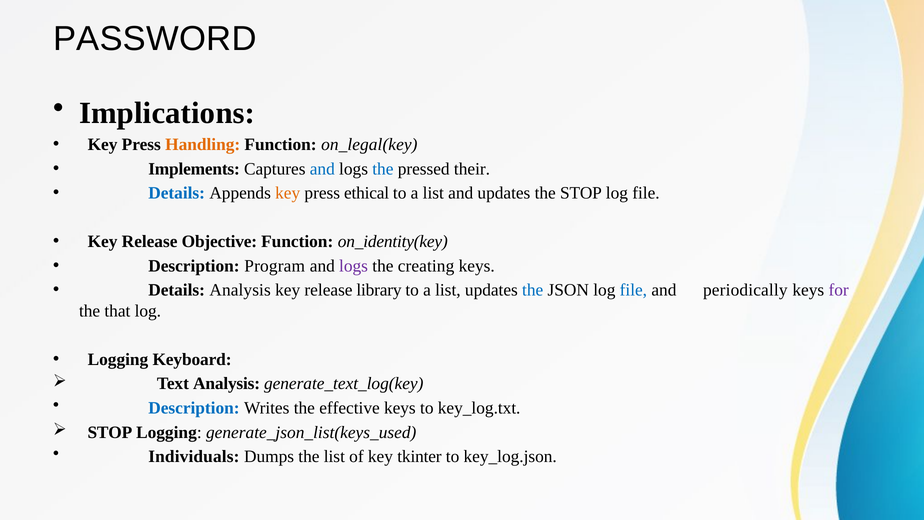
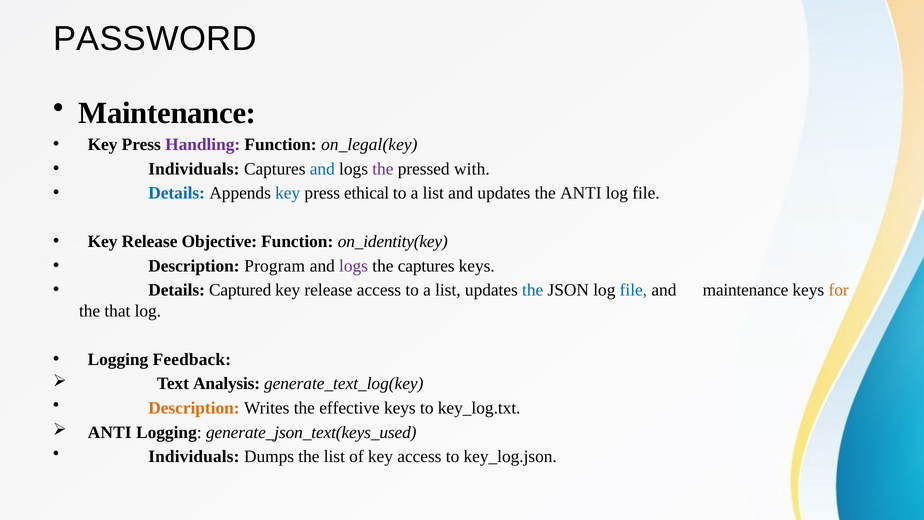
Implications: Implications -> Maintenance (167, 113)
Handling colour: orange -> purple (203, 144)
Implements: Implements -> Individuals (194, 169)
the colour: blue -> purple (383, 169)
their: their -> with (472, 169)
key colour: orange -> blue (288, 193)
the STOP: STOP -> ANTI (581, 193)
the creating: creating -> captures (426, 266)
Details Analysis: Analysis -> Captured (240, 290)
release library: library -> access (379, 290)
and periodically: periodically -> maintenance (745, 290)
for colour: purple -> orange (839, 290)
Keyboard: Keyboard -> Feedback (192, 359)
Description colour: blue -> orange (194, 408)
STOP: STOP -> ANTI (110, 432)
generate_json_list(keys_used: generate_json_list(keys_used -> generate_json_text(keys_used (311, 432)
key tkinter: tkinter -> access (419, 456)
